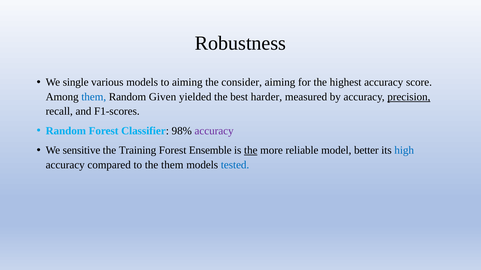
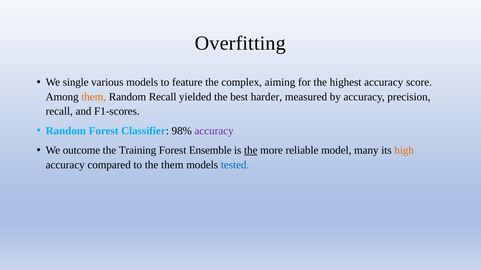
Robustness: Robustness -> Overfitting (240, 43)
to aiming: aiming -> feature (187, 83)
consider: consider -> complex (242, 83)
them colour: blue -> orange (94, 97)
Random Given: Given -> Recall (163, 97)
precision underline: present -> none (409, 97)
sensitive: sensitive -> outcome (81, 151)
better: better -> many (366, 151)
high colour: blue -> orange (404, 151)
